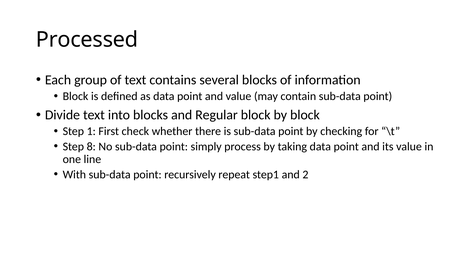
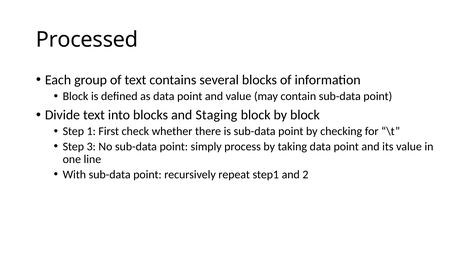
Regular: Regular -> Staging (216, 115)
8: 8 -> 3 (91, 147)
